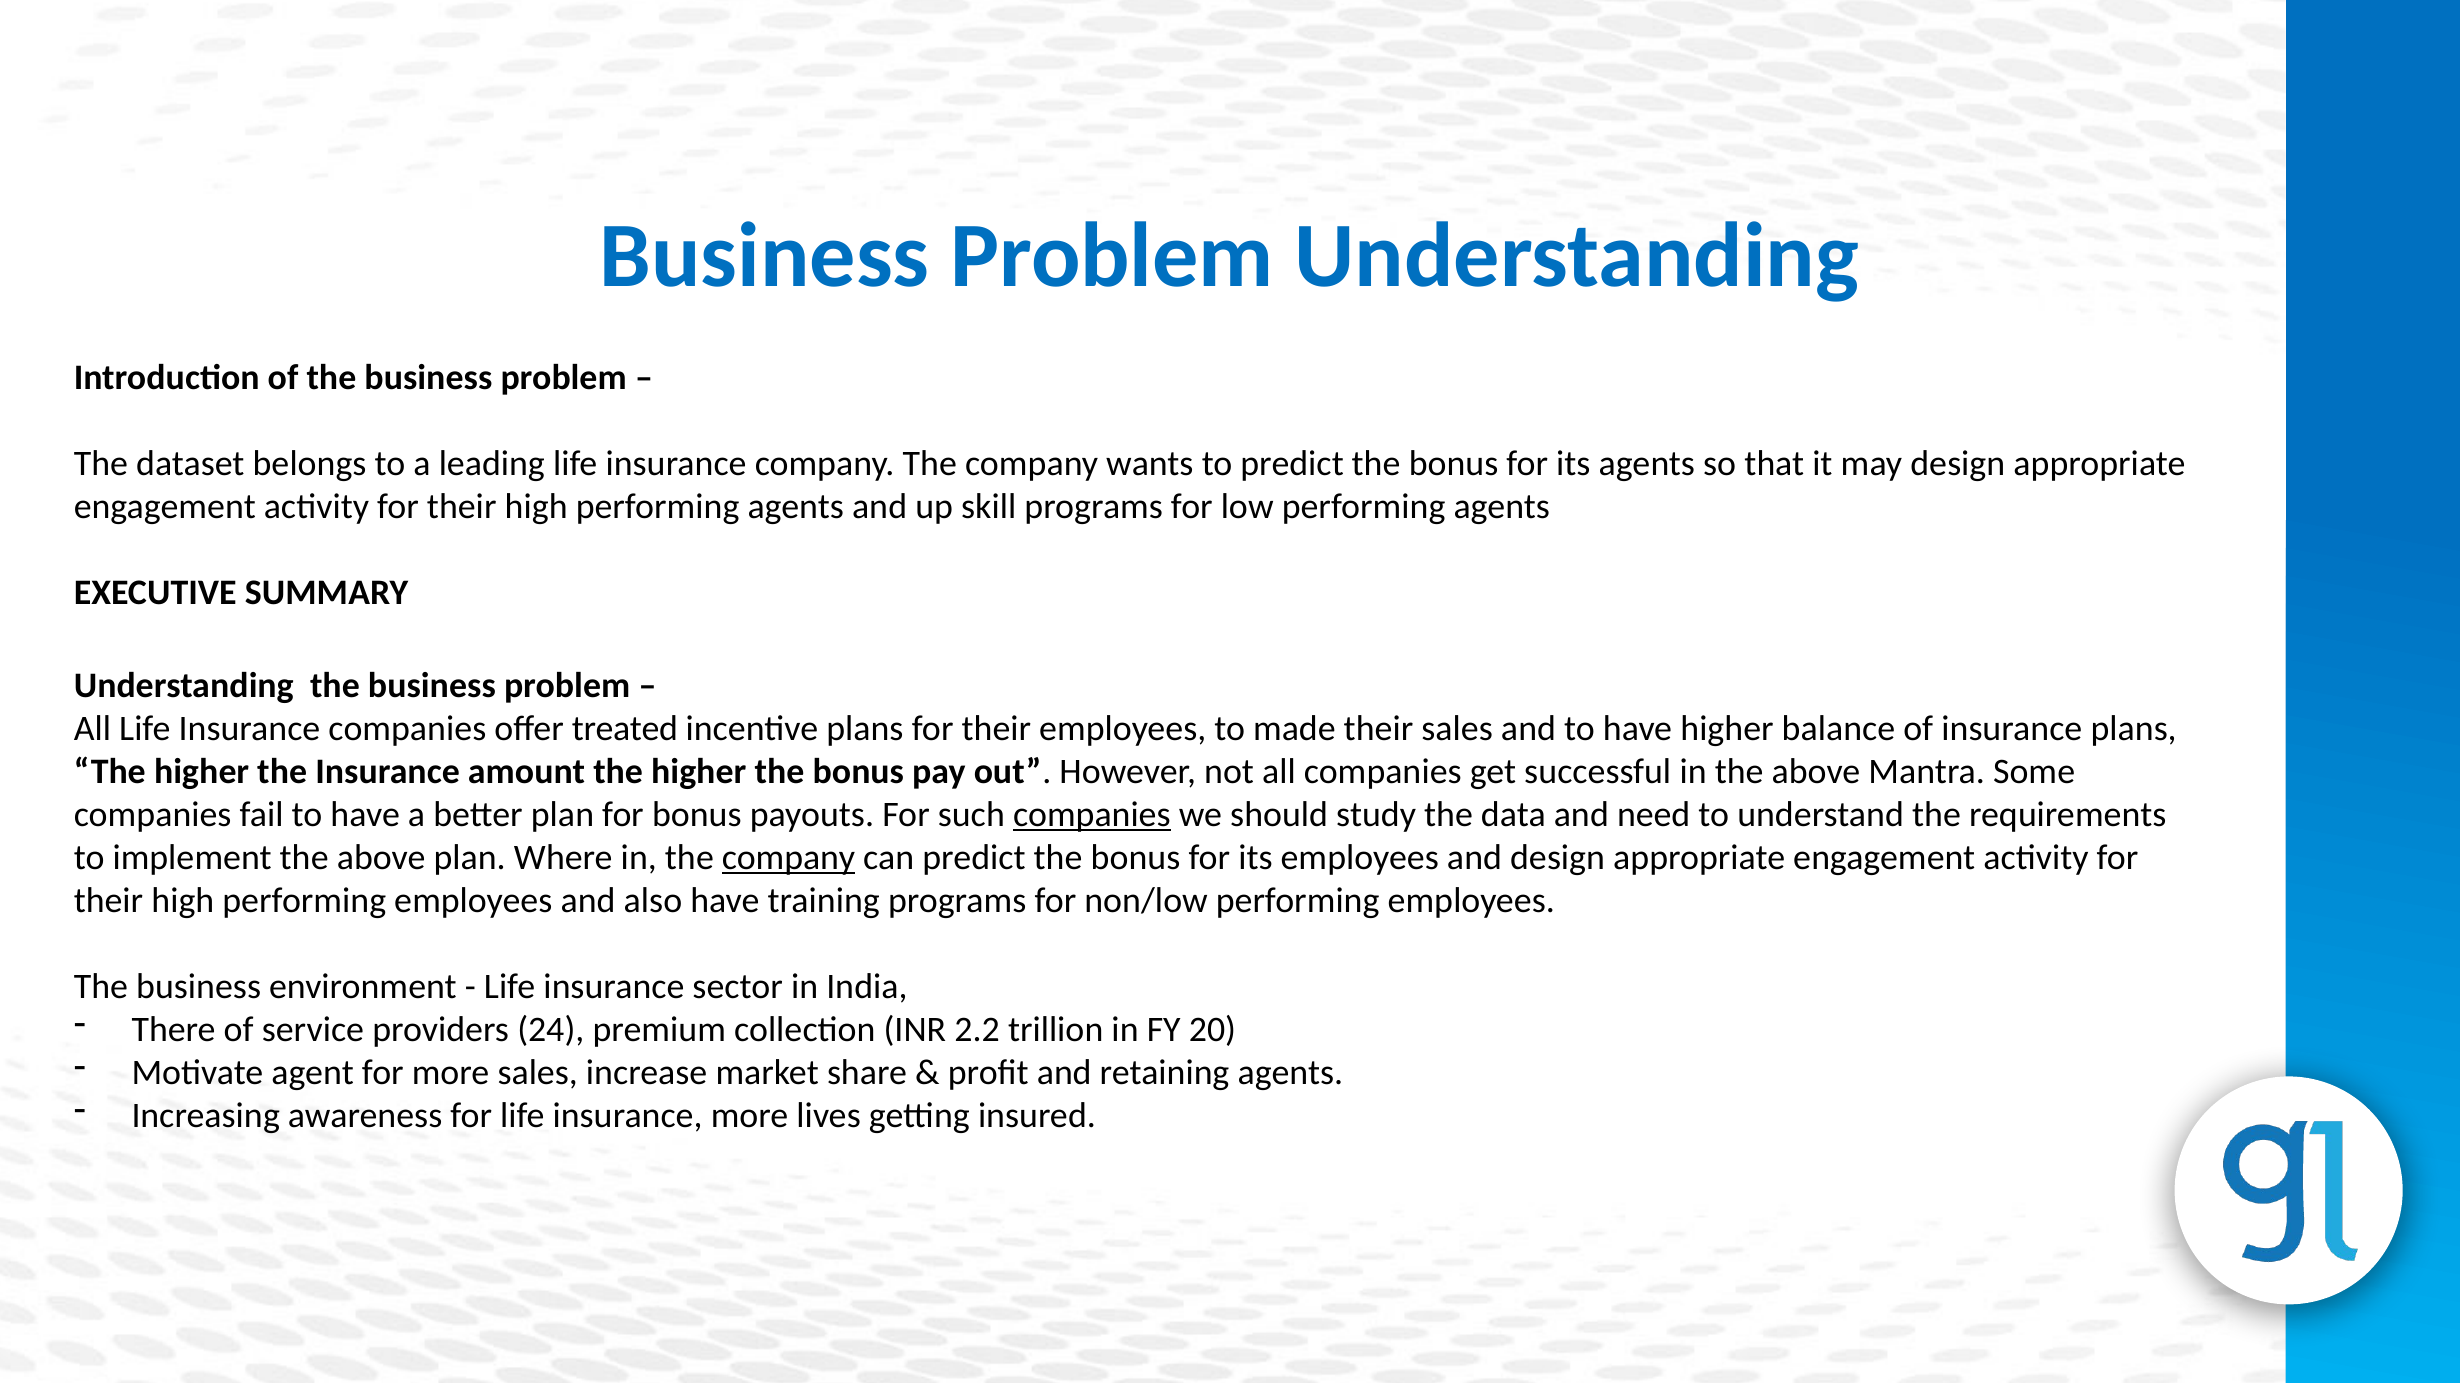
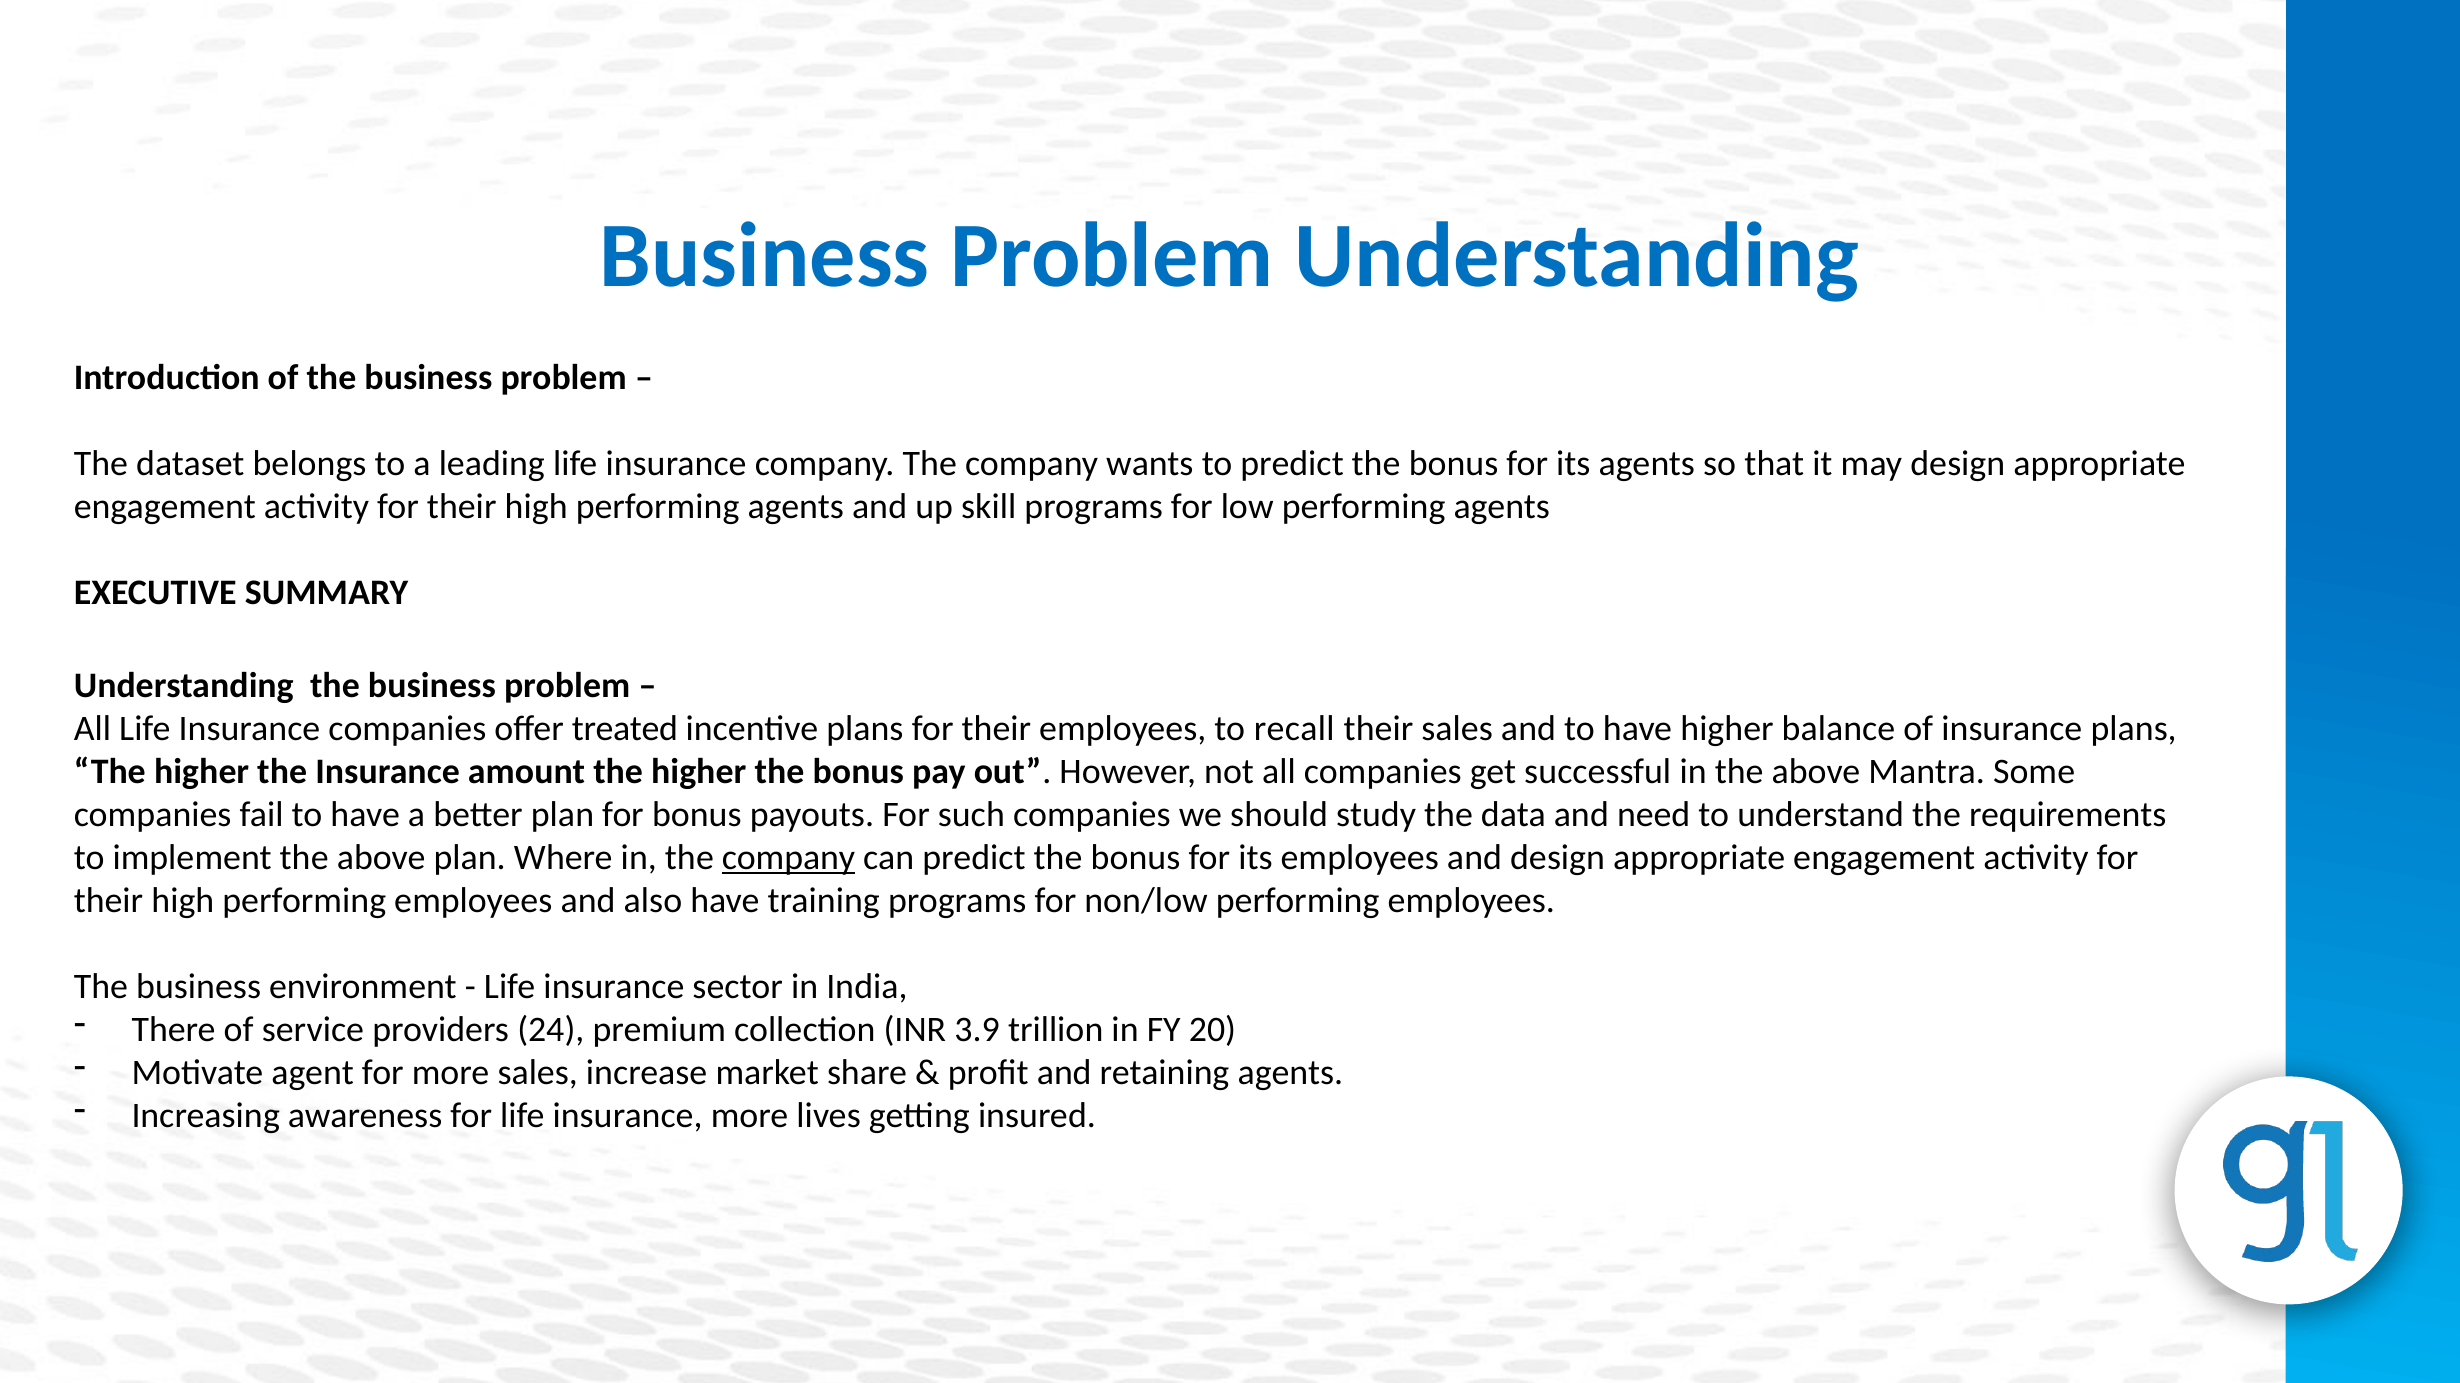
made: made -> recall (1294, 729)
companies underline: present -> none (1092, 815)
2.2: 2.2 -> 3.9 (977, 1030)
